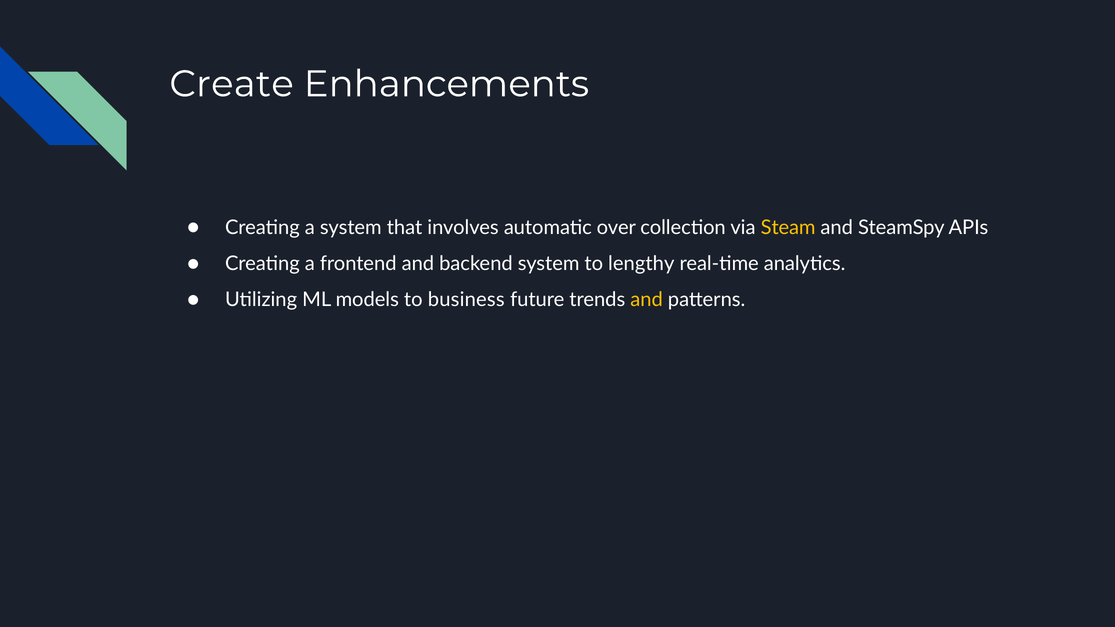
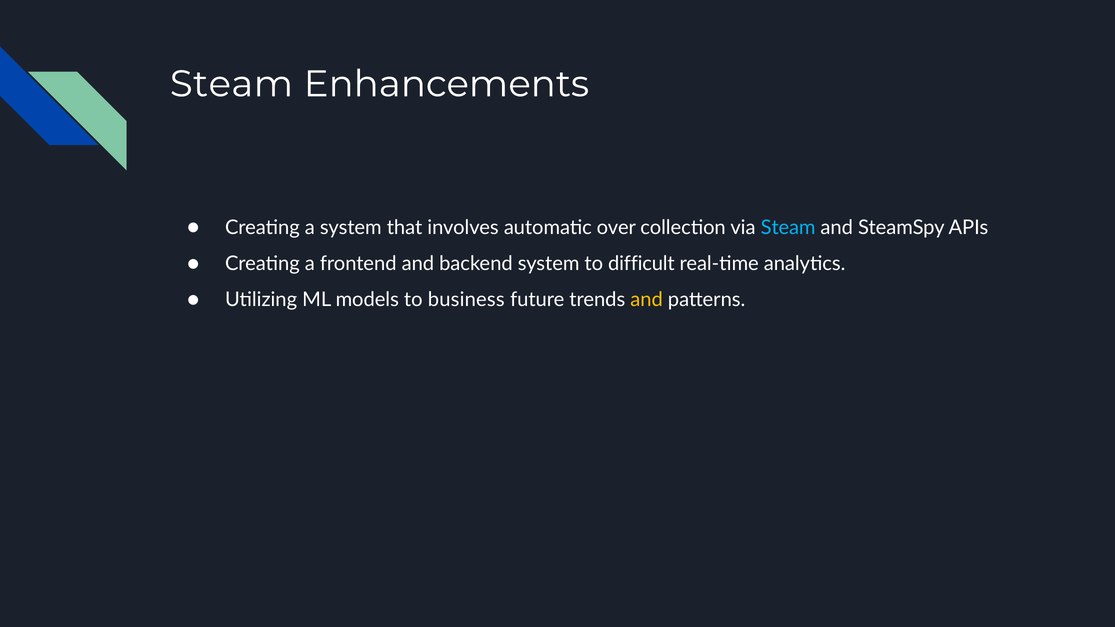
Create: Create -> Steam (231, 84)
Steam colour: yellow -> light blue (788, 228)
lengthy: lengthy -> difficult (641, 264)
